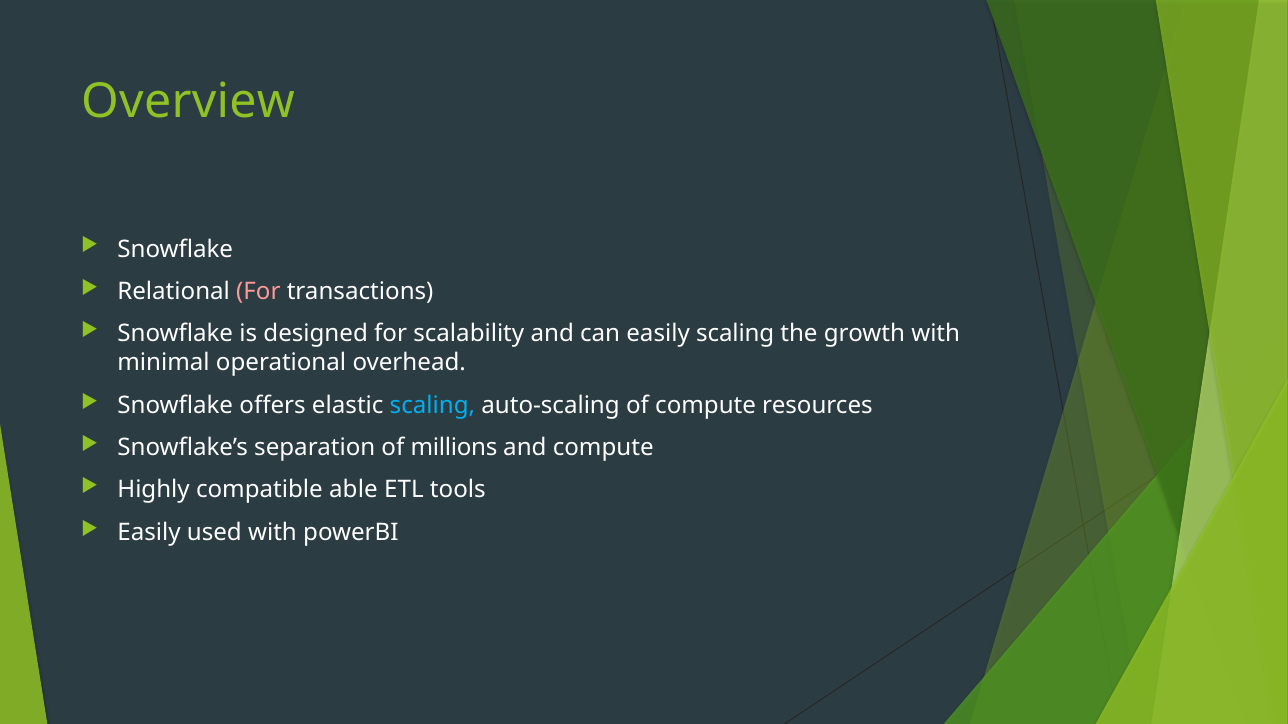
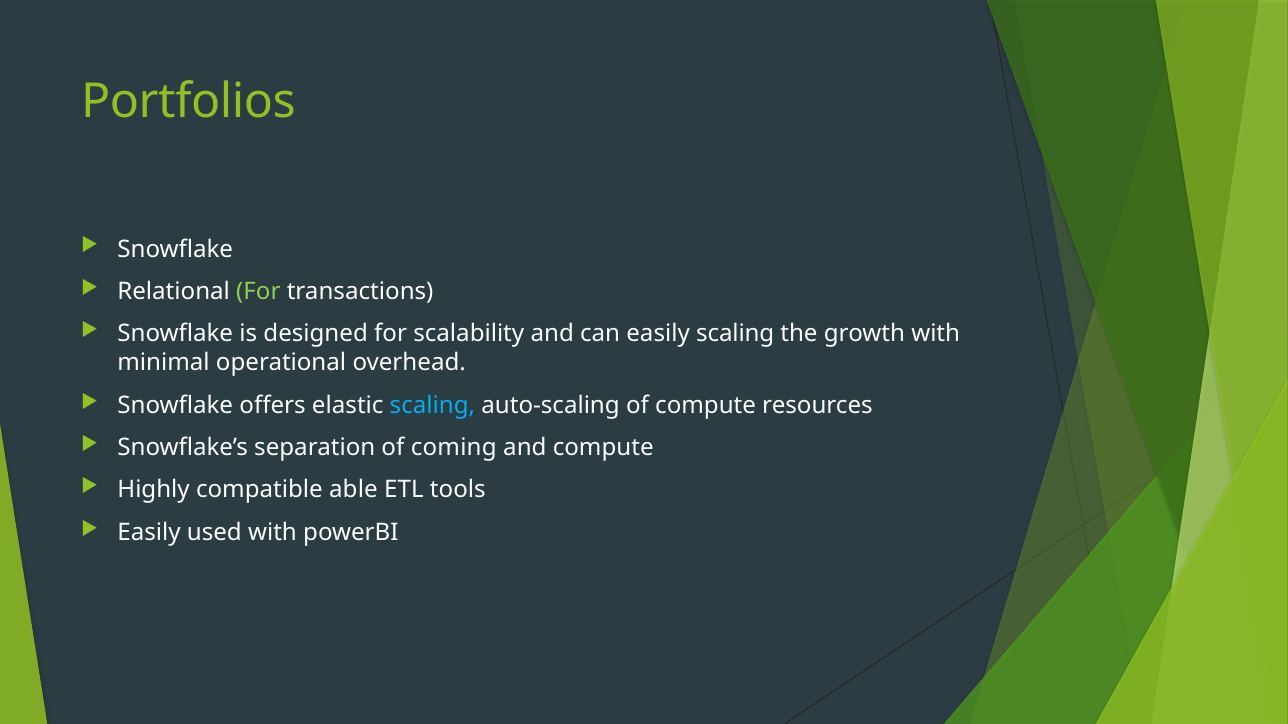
Overview: Overview -> Portfolios (188, 102)
For colour: pink -> light green (258, 292)
millions: millions -> coming (454, 448)
